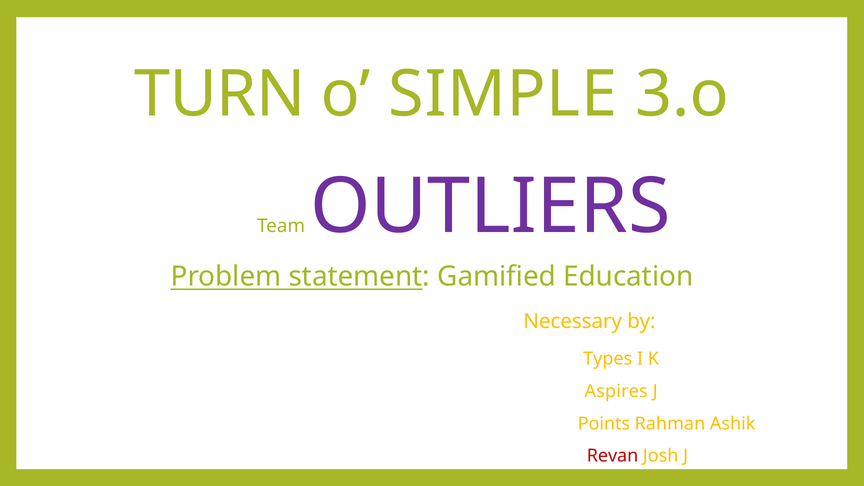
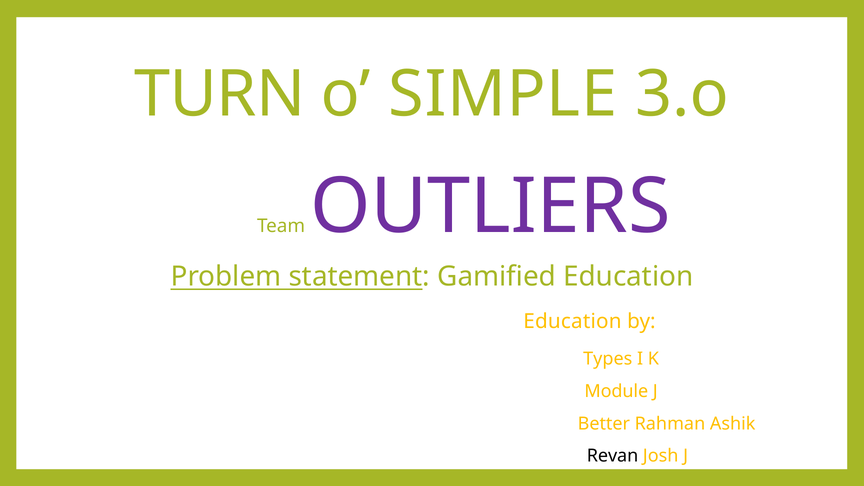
Necessary: Necessary -> Education (572, 321)
Aspires: Aspires -> Module (616, 392)
Points: Points -> Better (604, 424)
Revan colour: red -> black (613, 456)
